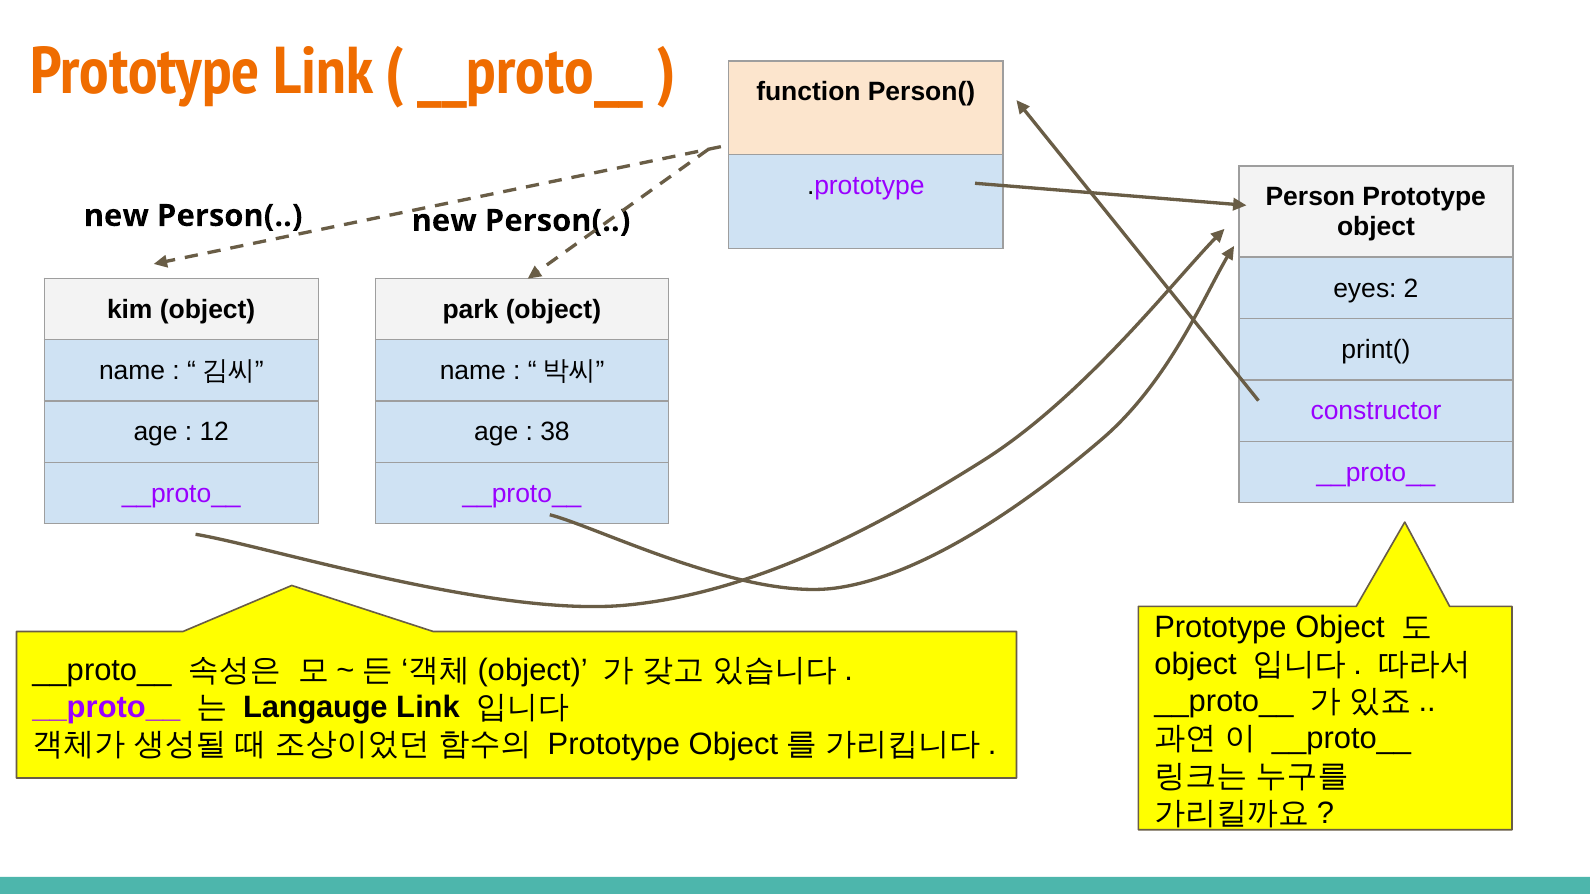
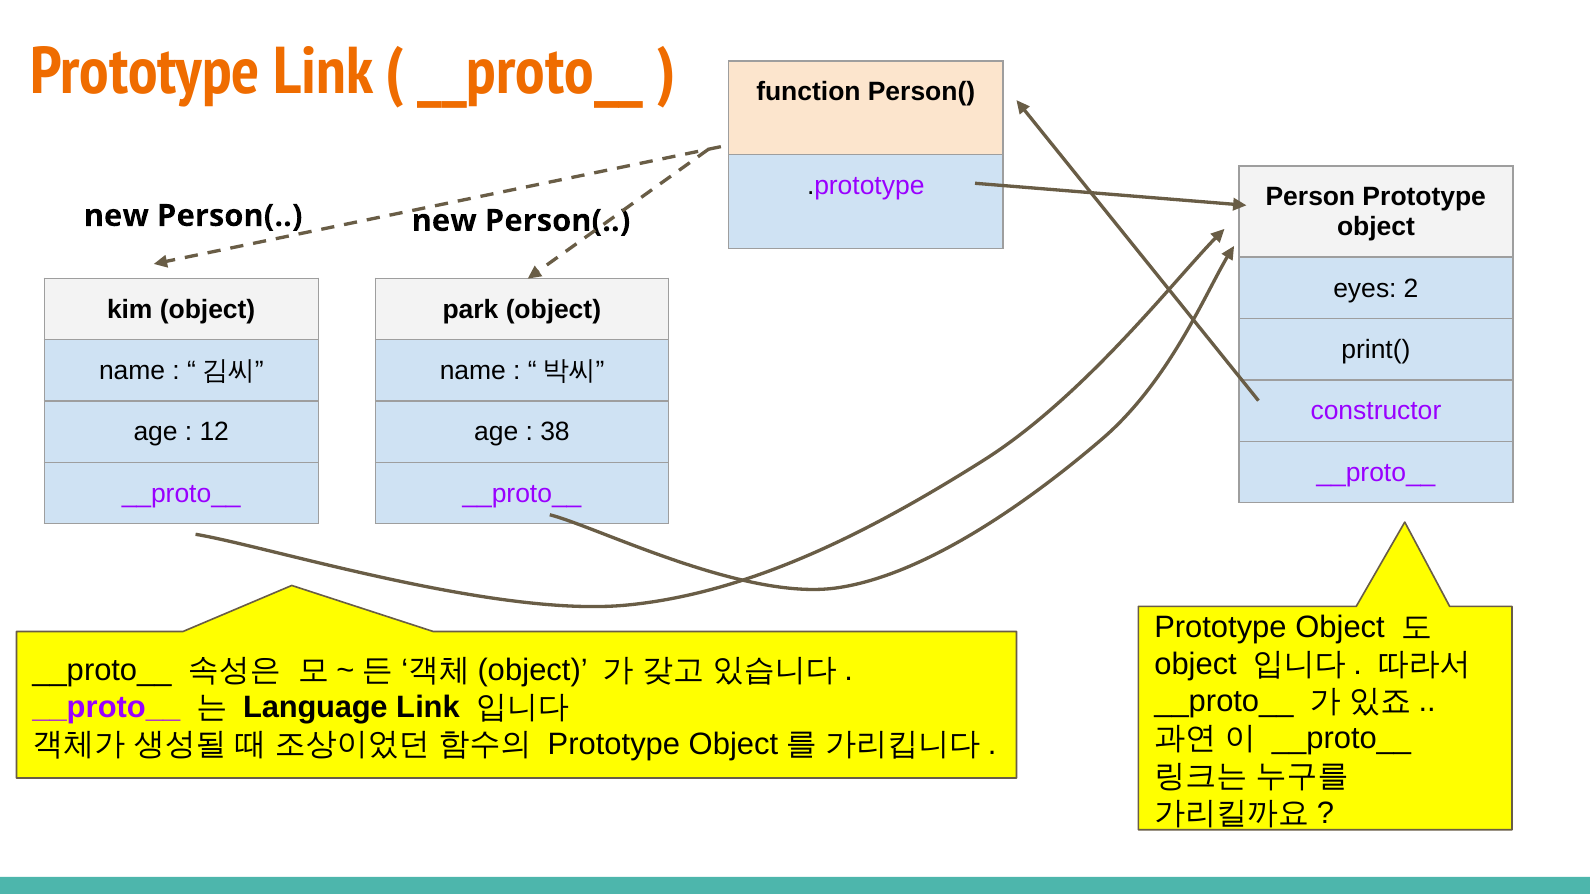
Langauge: Langauge -> Language (315, 707)
